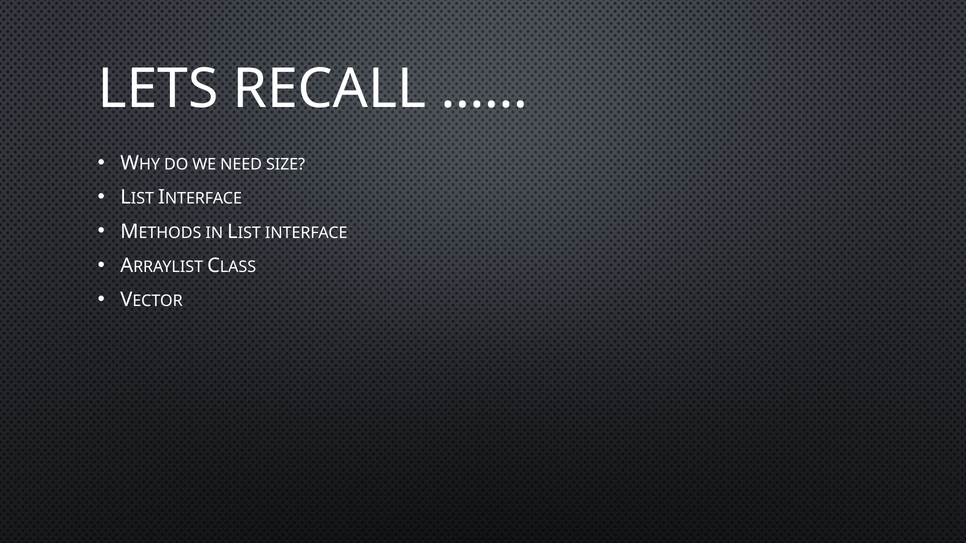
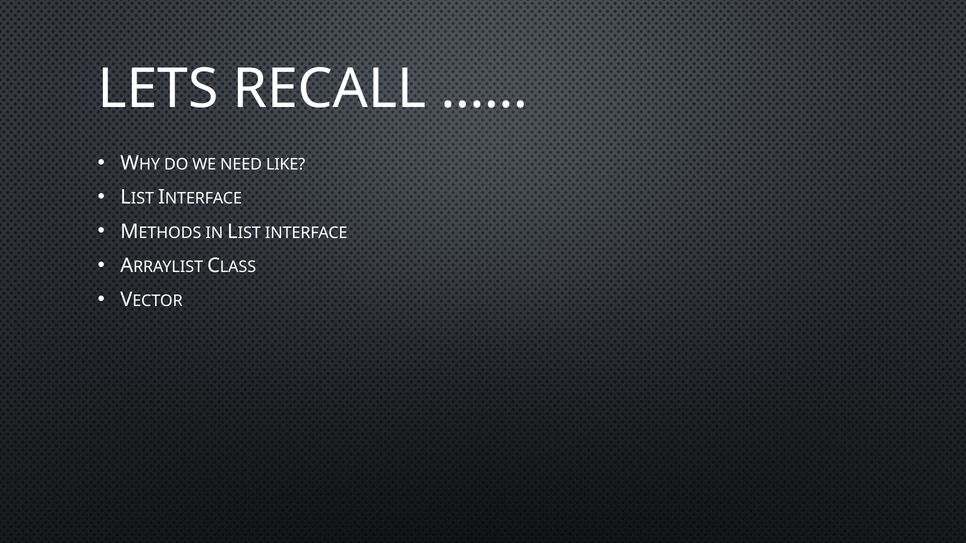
SIZE: SIZE -> LIKE (286, 164)
